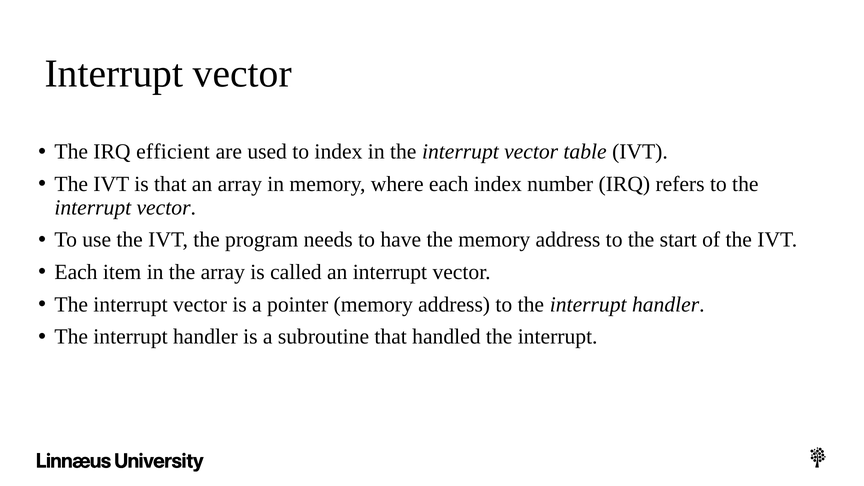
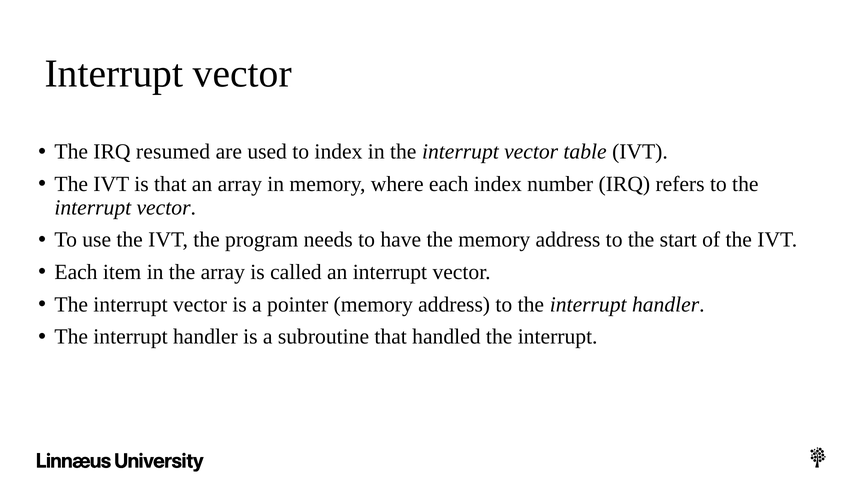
efficient: efficient -> resumed (173, 152)
